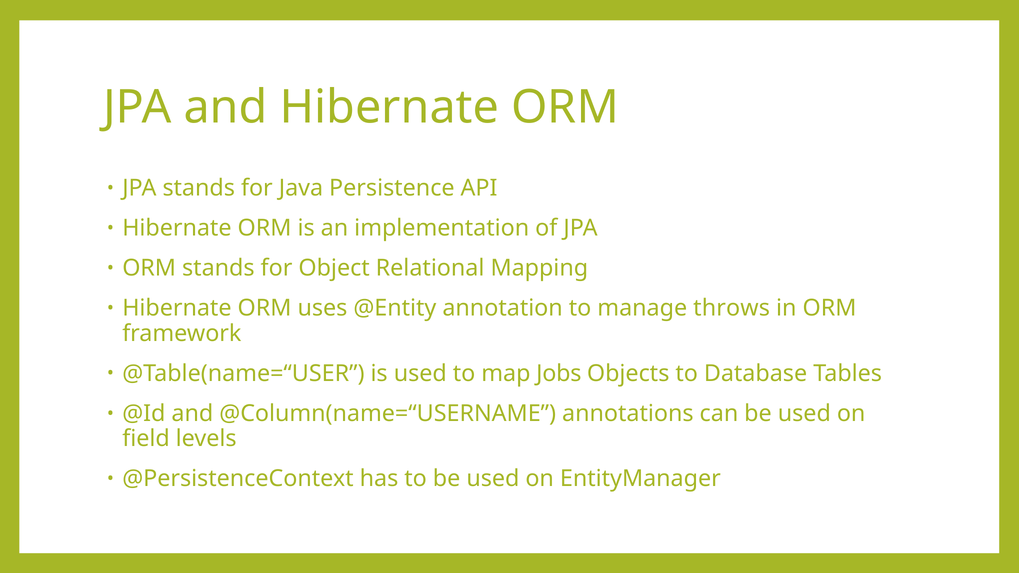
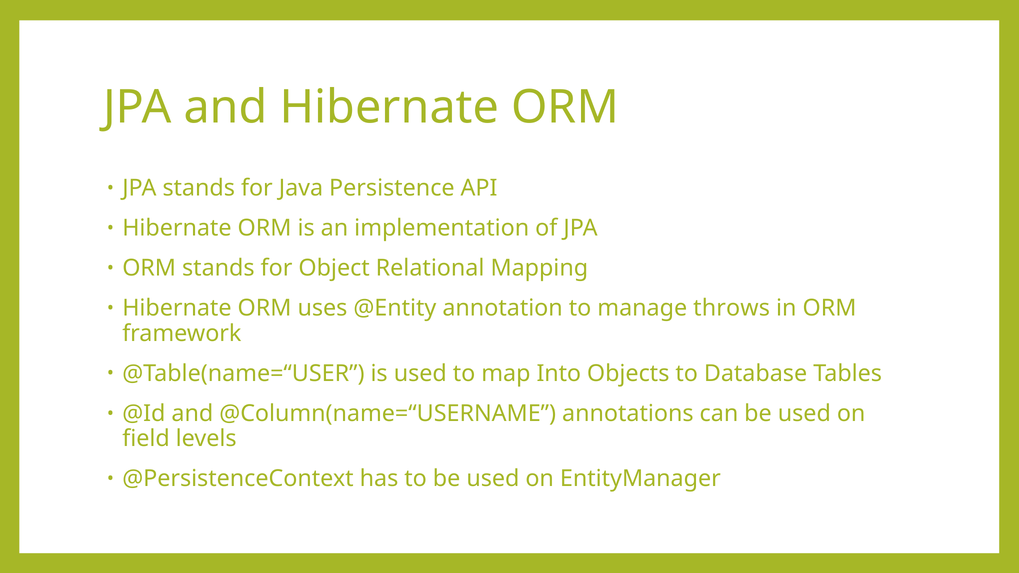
Jobs: Jobs -> Into (559, 374)
